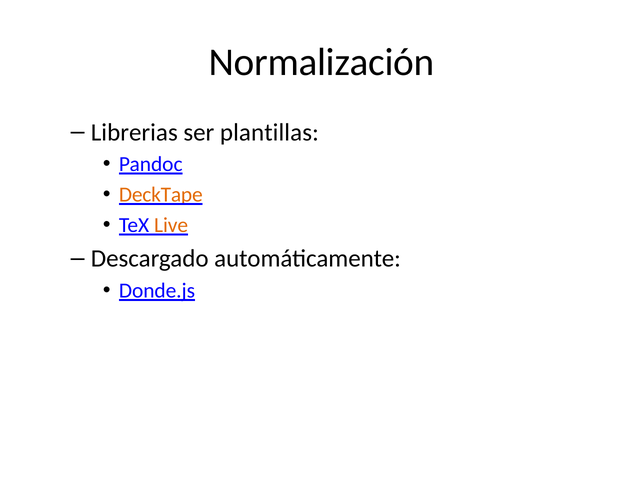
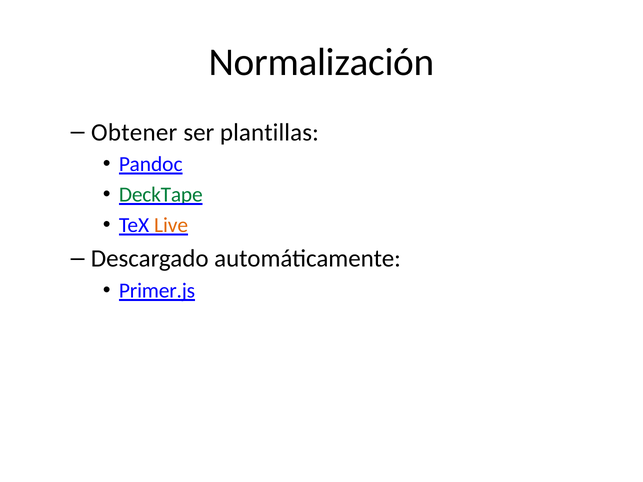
Librerias: Librerias -> Obtener (134, 132)
DeckTape colour: orange -> green (161, 195)
Donde.js: Donde.js -> Primer.js (157, 291)
